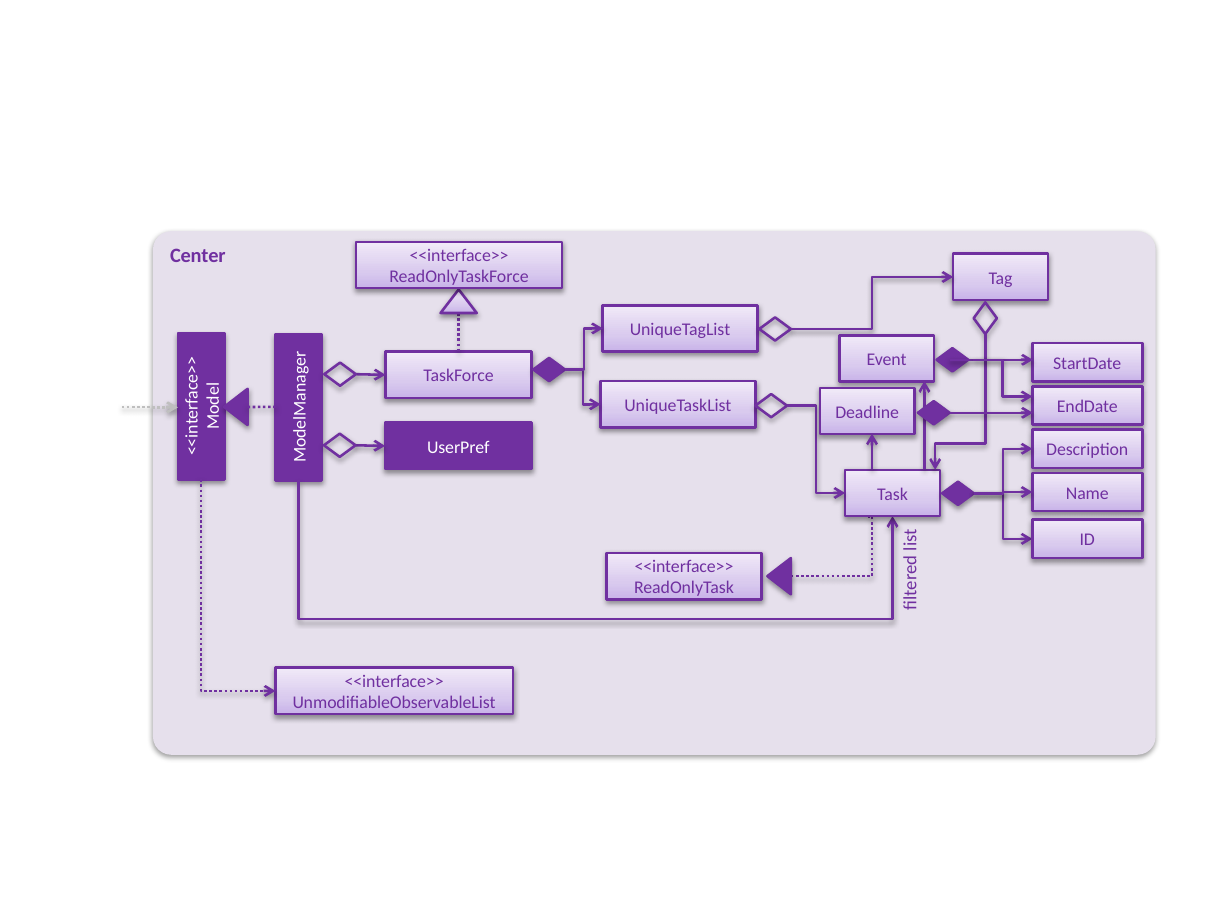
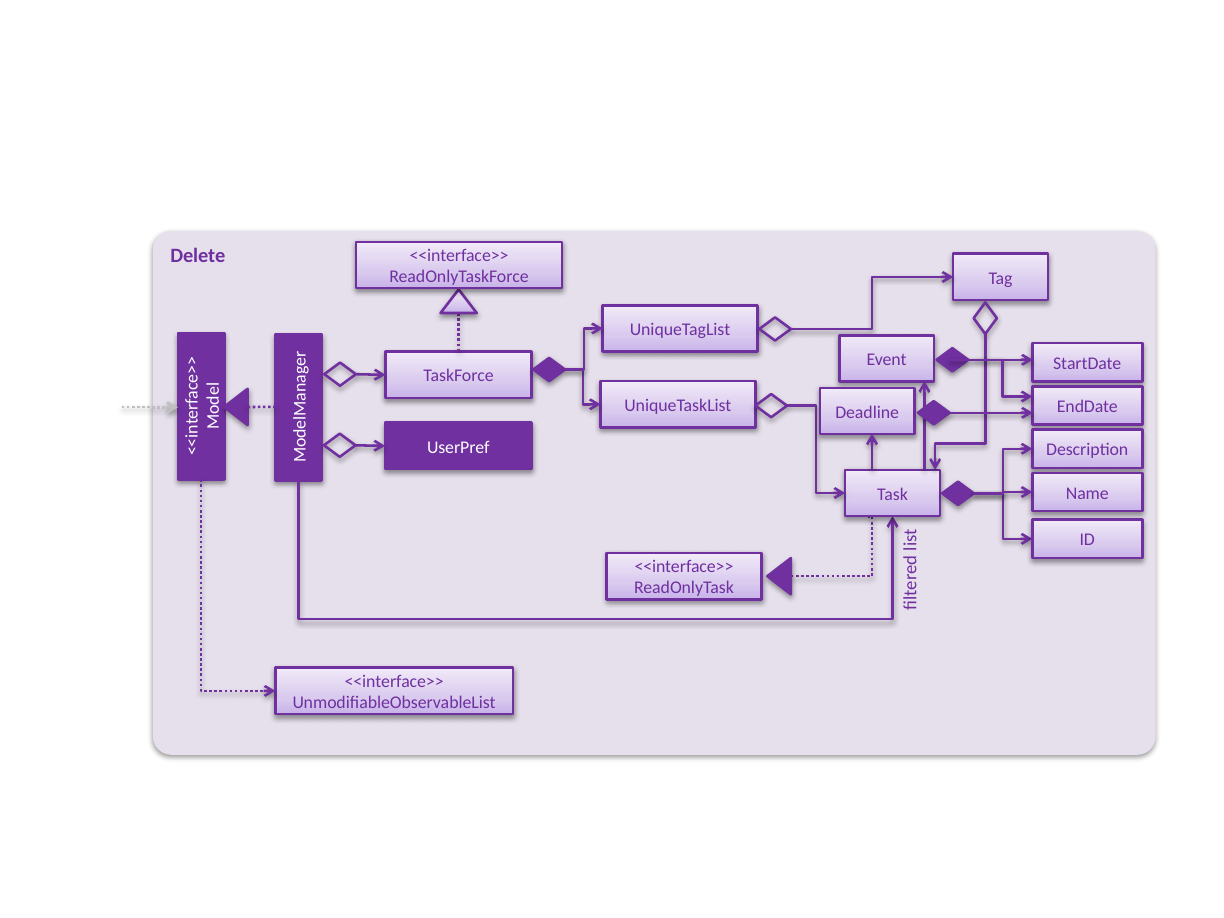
Center: Center -> Delete (198, 256)
